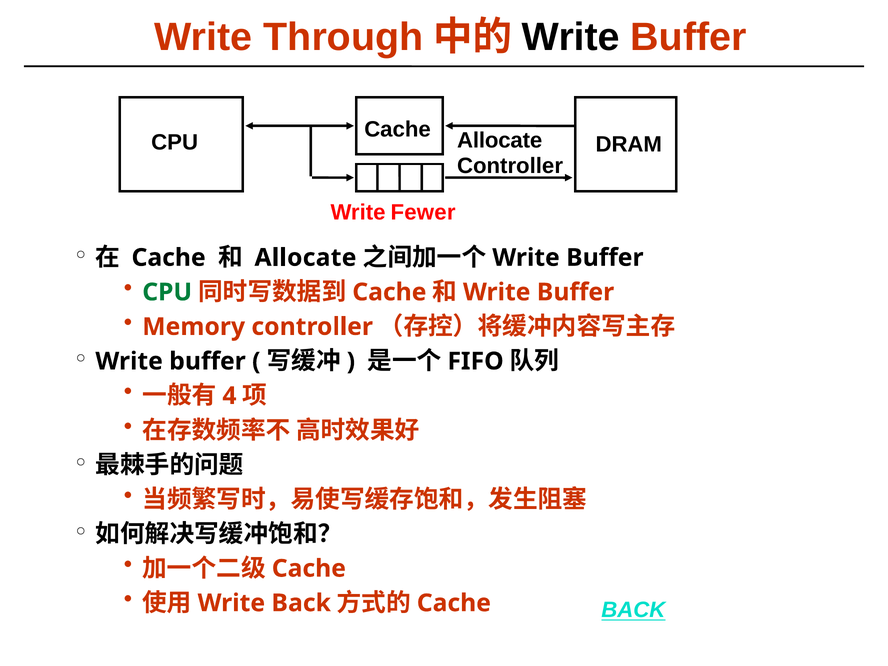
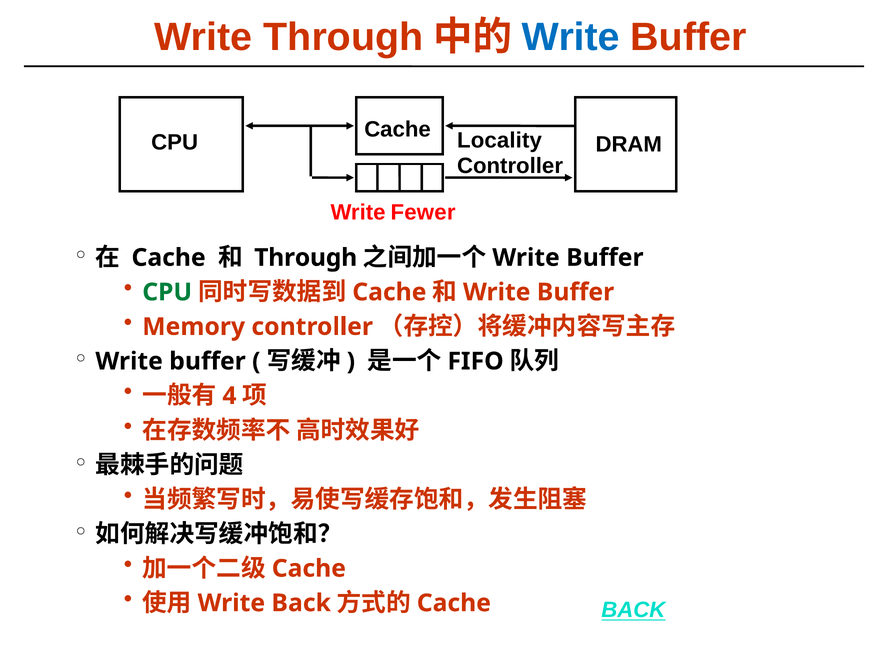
Write colour: black -> blue (571, 37)
Allocate: Allocate -> Locality (500, 141)
Allocate: Allocate -> Through (306, 258)
